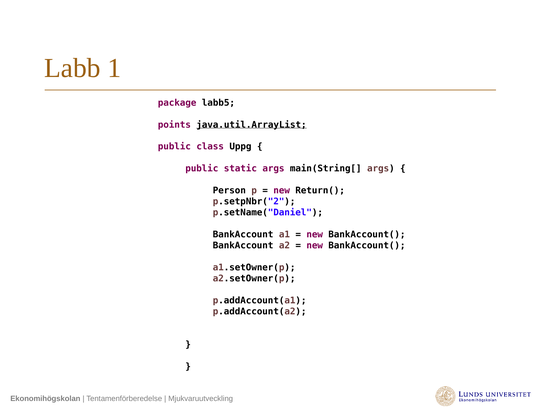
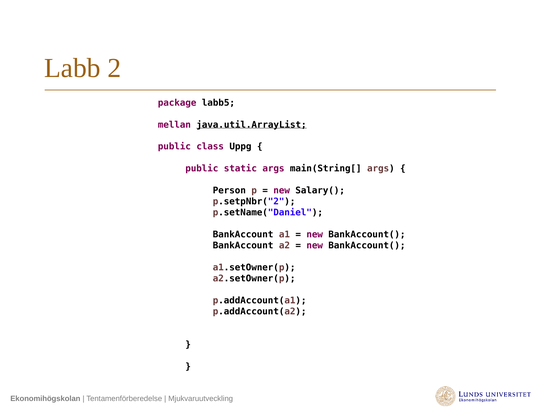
1: 1 -> 2 (114, 68)
points: points -> mellan (174, 125)
Return(: Return( -> Salary( (320, 191)
